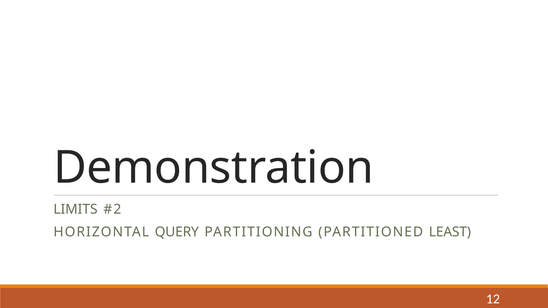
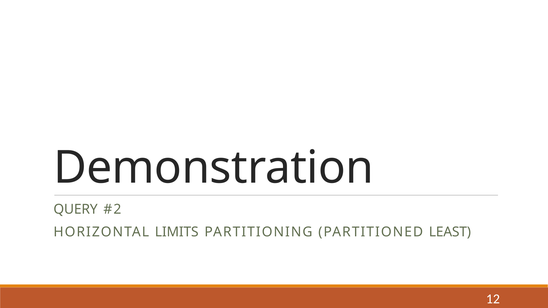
LIMITS: LIMITS -> QUERY (76, 210)
QUERY: QUERY -> LIMITS (177, 232)
